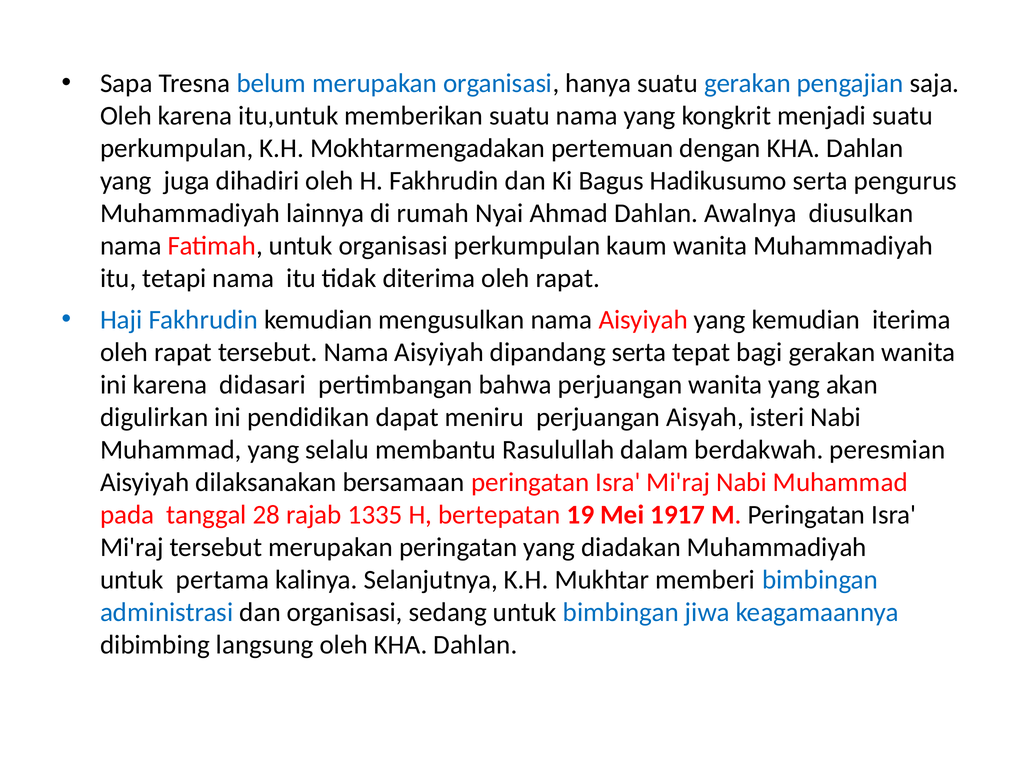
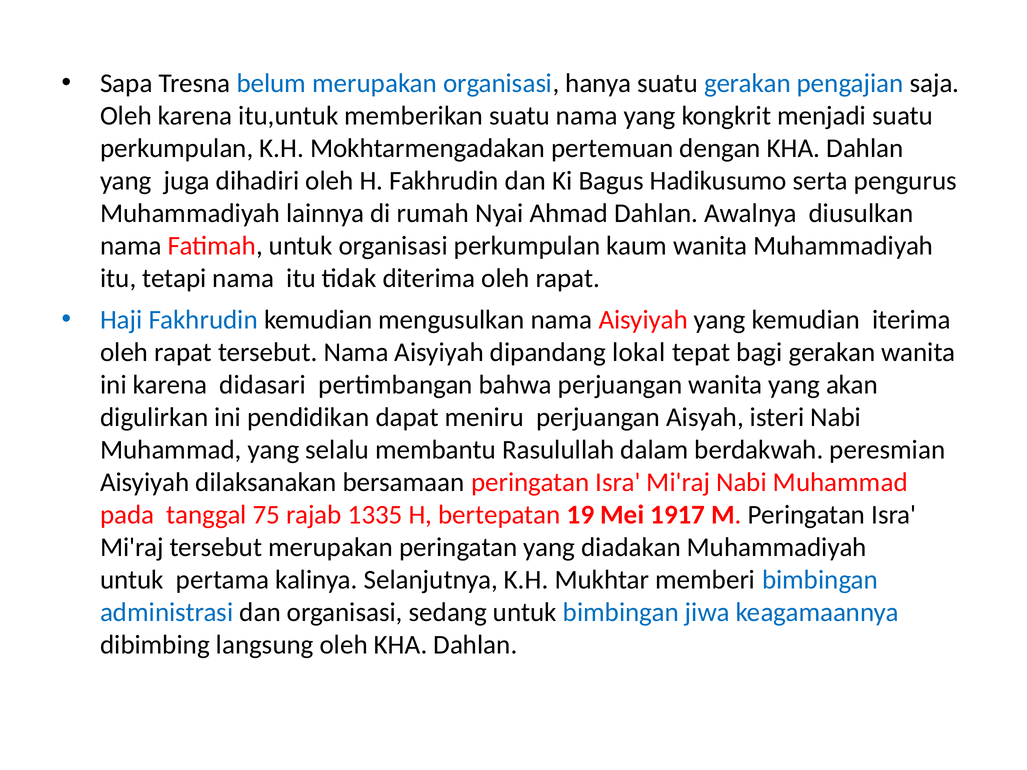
dipandang serta: serta -> lokal (639, 352)
28: 28 -> 75 (266, 515)
